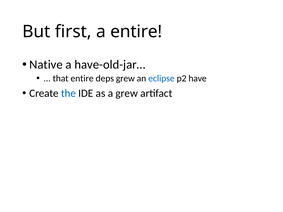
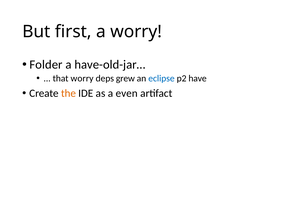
a entire: entire -> worry (136, 32)
Native: Native -> Folder (46, 65)
that entire: entire -> worry (82, 79)
the colour: blue -> orange (68, 93)
a grew: grew -> even (127, 93)
